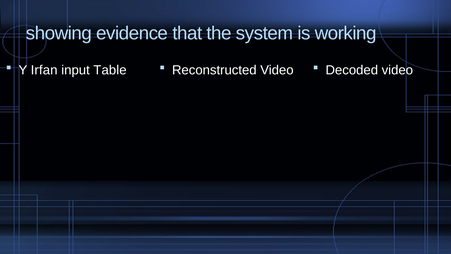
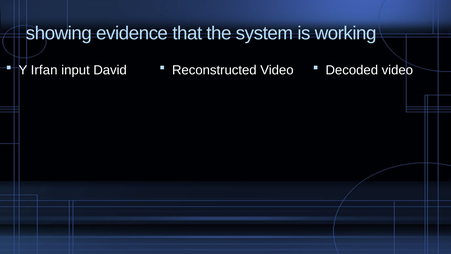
Table: Table -> David (110, 70)
